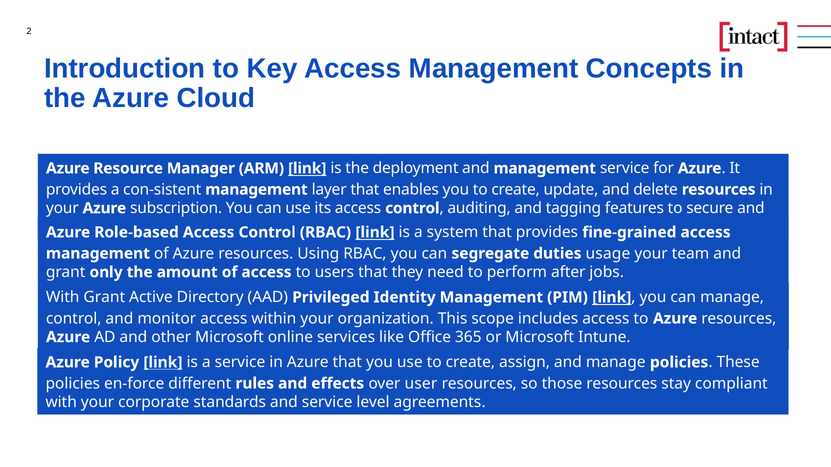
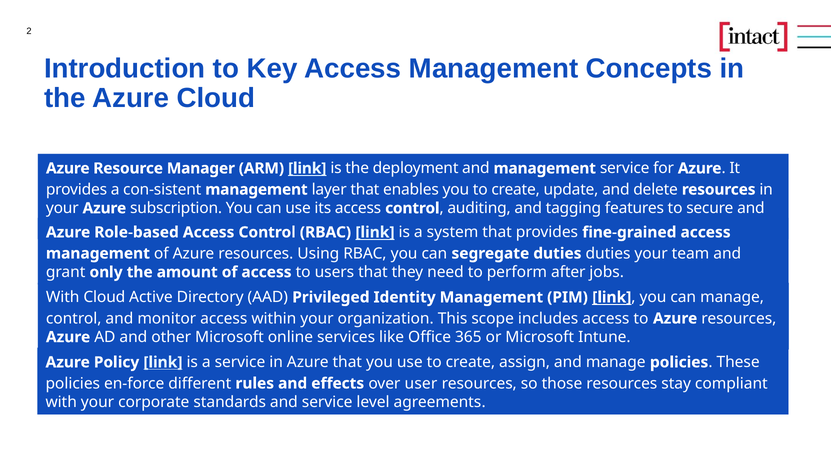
duties usage: usage -> duties (608, 254)
With Grant: Grant -> Cloud (104, 298)
